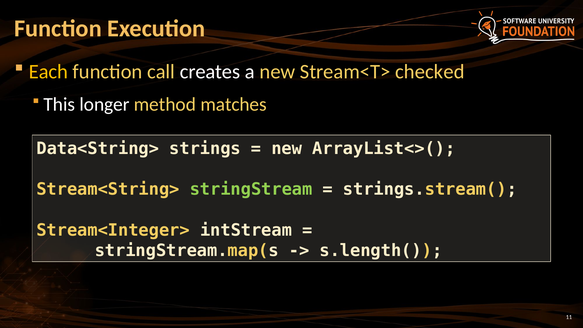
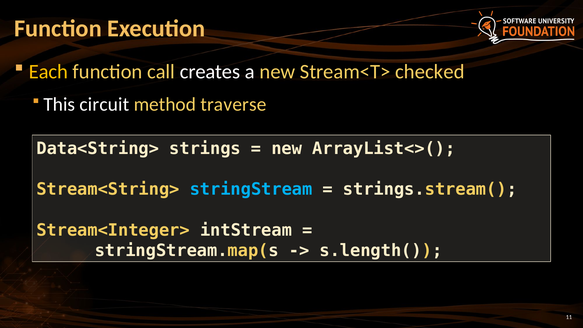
longer: longer -> circuit (104, 104)
matches: matches -> traverse (233, 104)
stringStream colour: light green -> light blue (251, 189)
